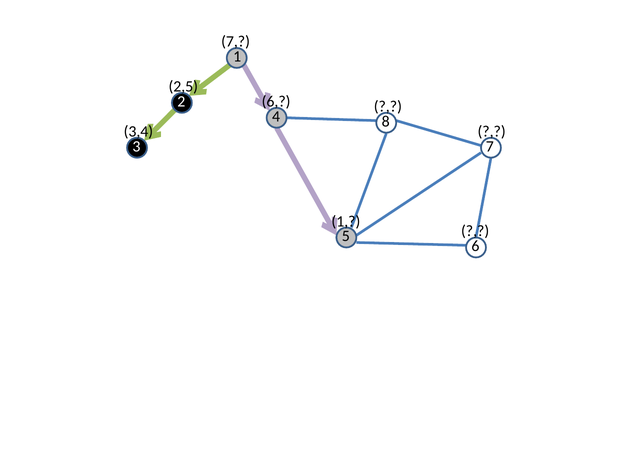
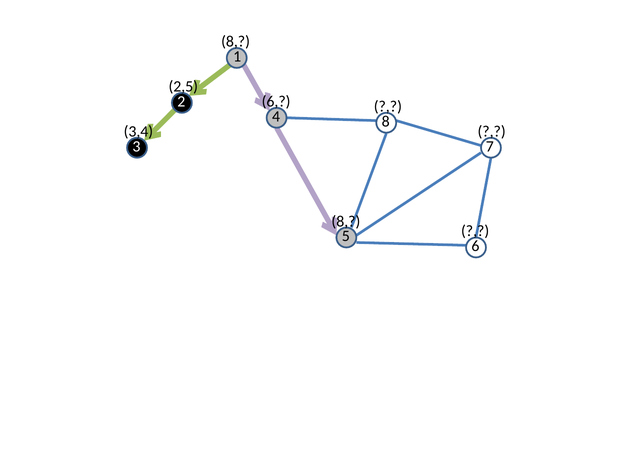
7: 7 -> 8 (236, 42)
1: 1 -> 8 (346, 221)
